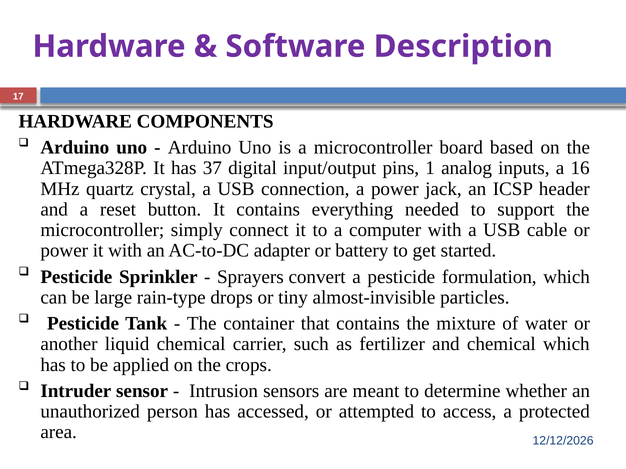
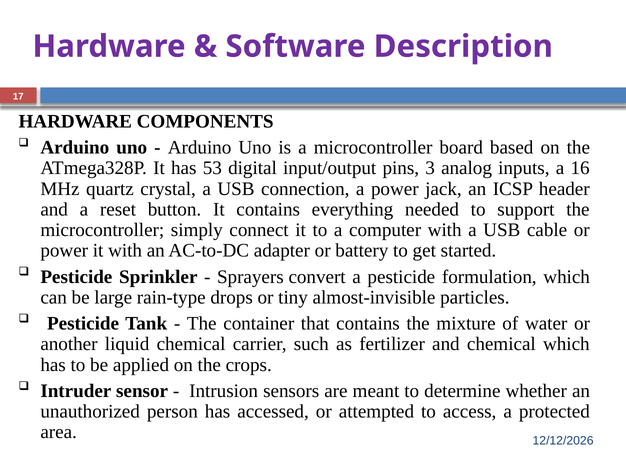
37: 37 -> 53 (212, 168)
1: 1 -> 3 (430, 168)
